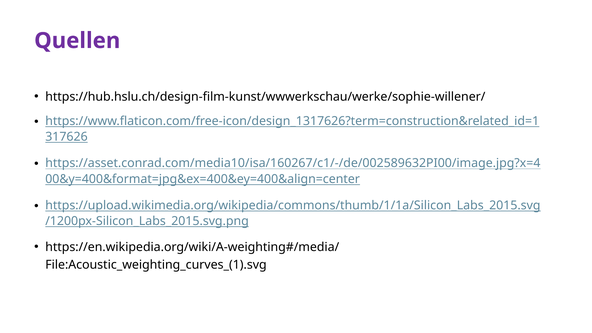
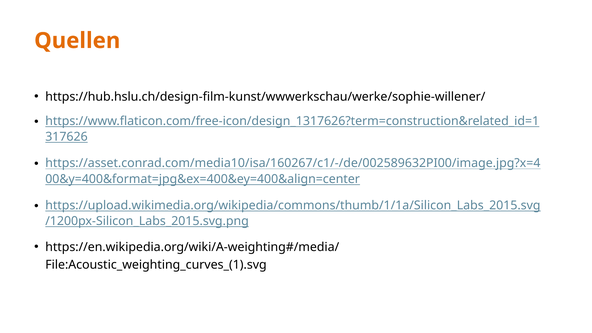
Quellen colour: purple -> orange (77, 41)
